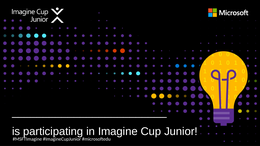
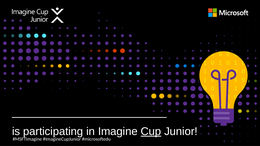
Cup underline: none -> present (151, 132)
